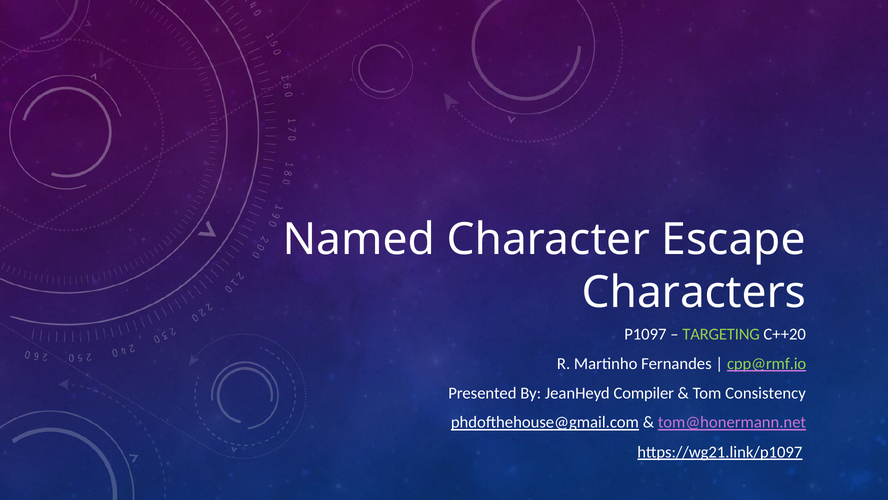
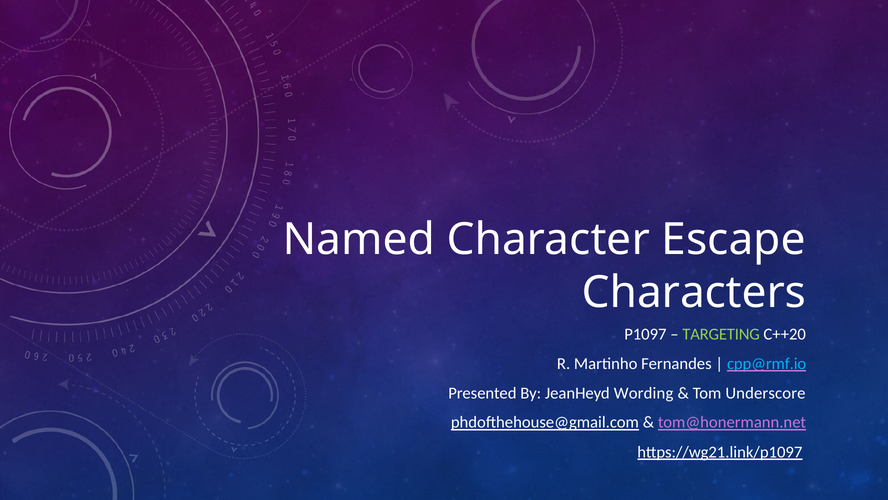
cpp@rmf.io colour: light green -> light blue (767, 363)
Compiler: Compiler -> Wording (644, 393)
Consistency: Consistency -> Underscore (765, 393)
